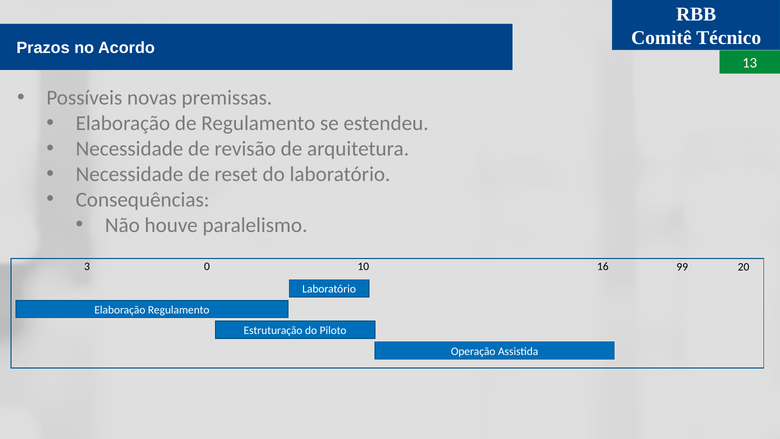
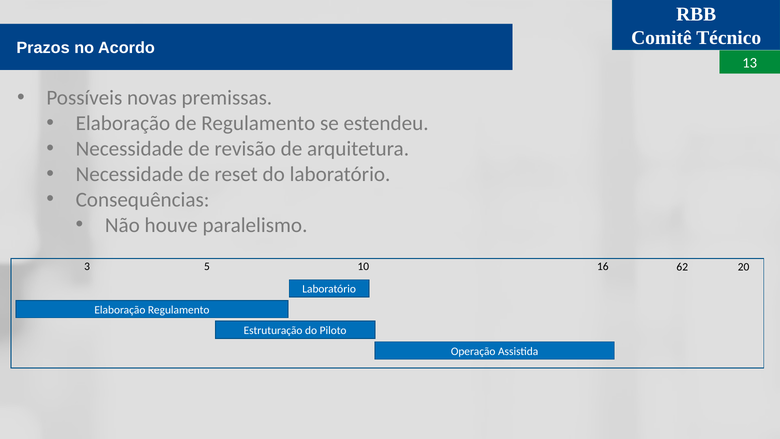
0: 0 -> 5 (207, 266)
99: 99 -> 62 (682, 267)
